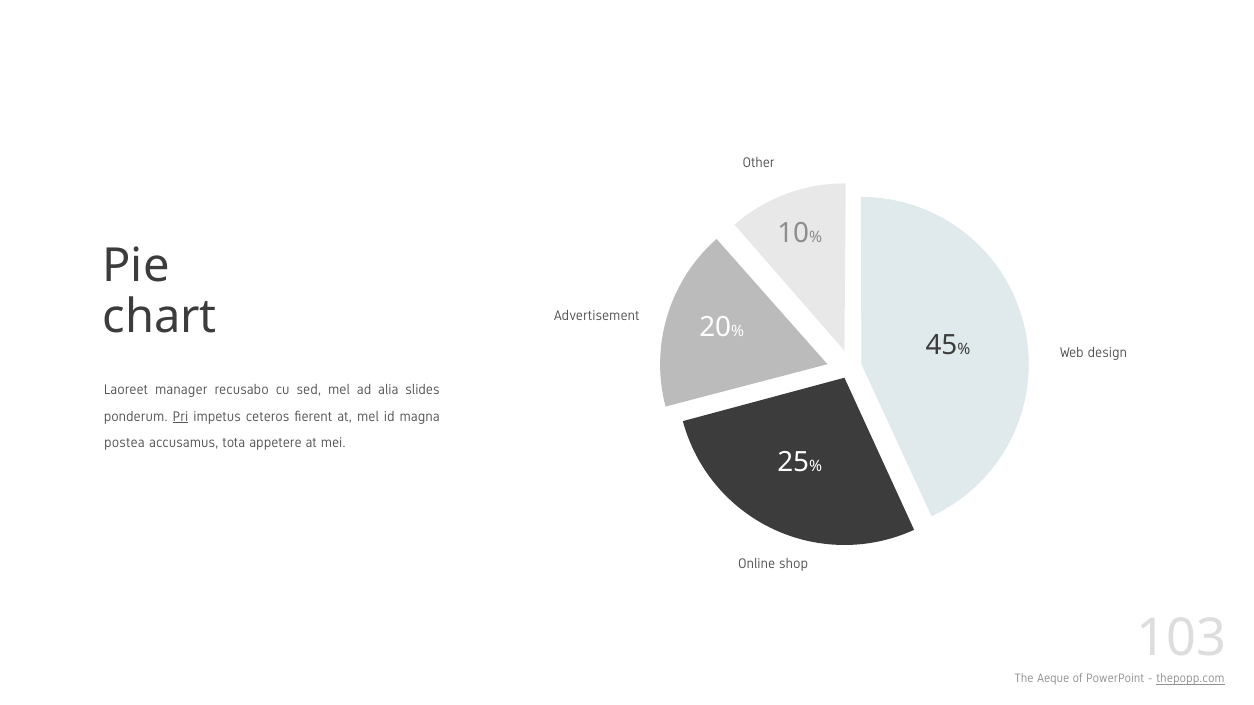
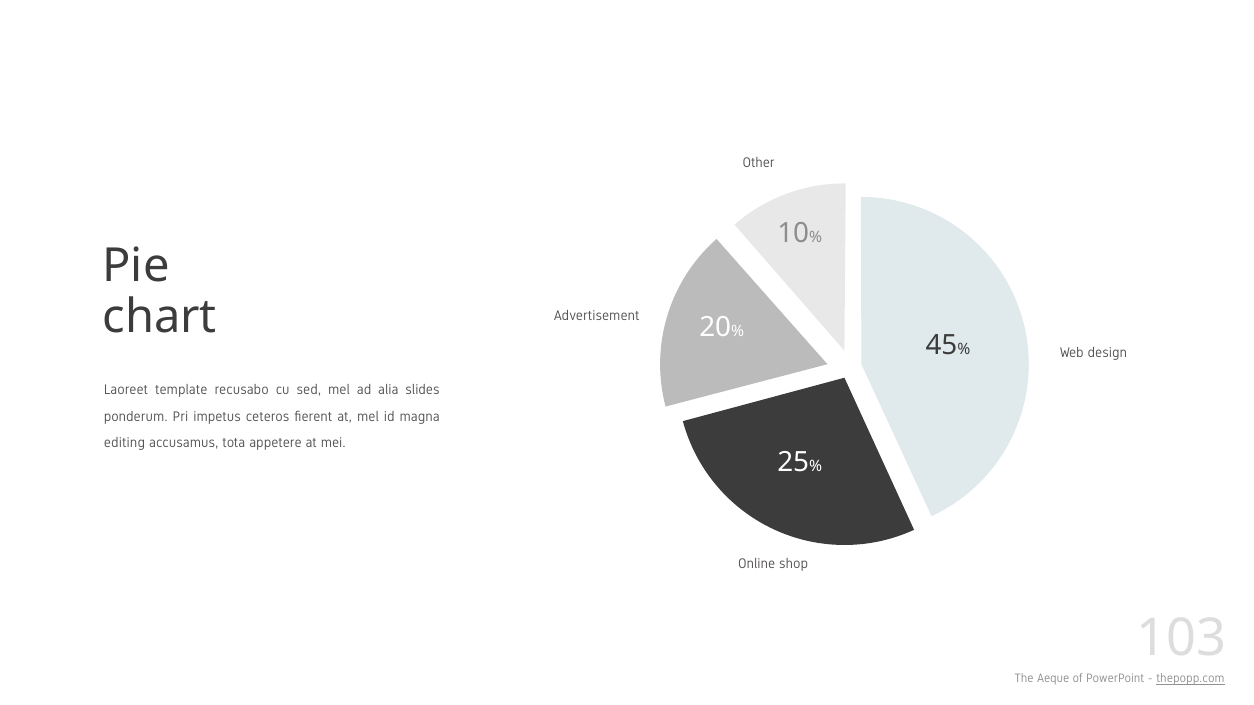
manager: manager -> template (181, 390)
Pri underline: present -> none (181, 417)
postea: postea -> editing (124, 444)
